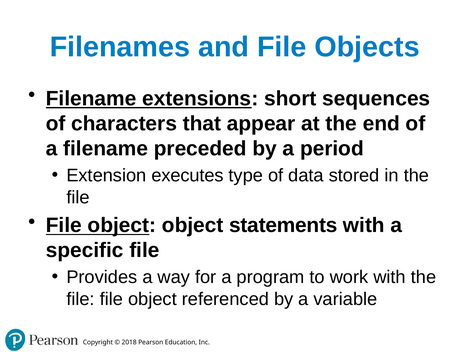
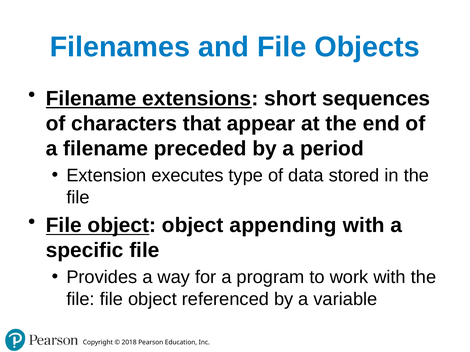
statements: statements -> appending (283, 226)
